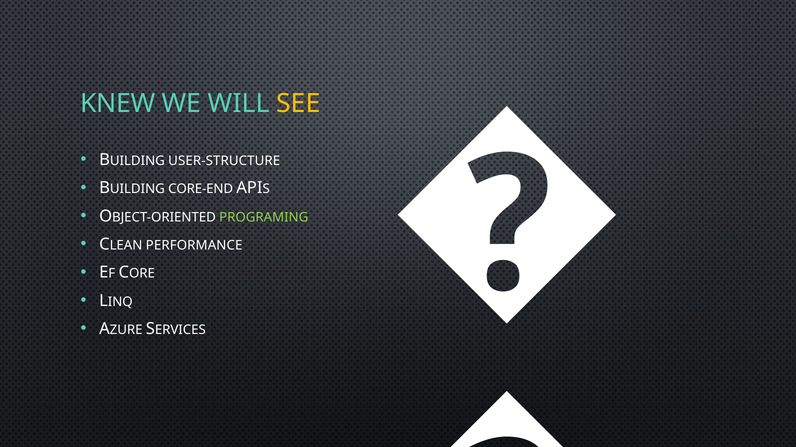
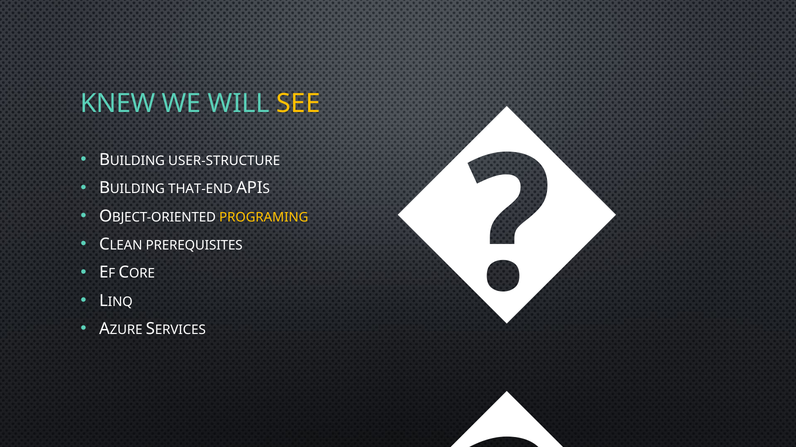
CORE-END: CORE-END -> THAT-END (201, 189)
PROGRAMING colour: light green -> yellow (264, 218)
PERFORMANCE: PERFORMANCE -> PREREQUISITES (194, 246)
